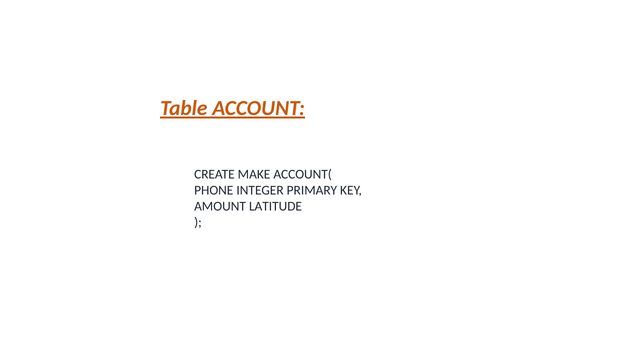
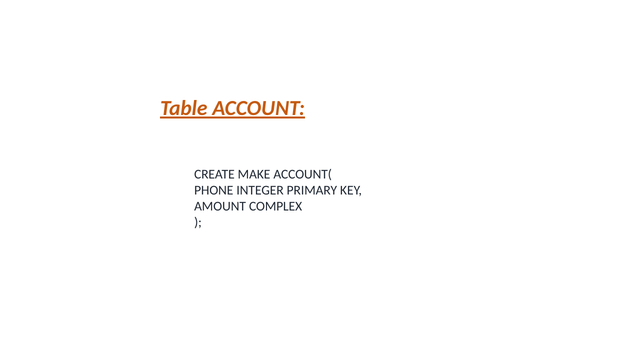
LATITUDE: LATITUDE -> COMPLEX (276, 206)
